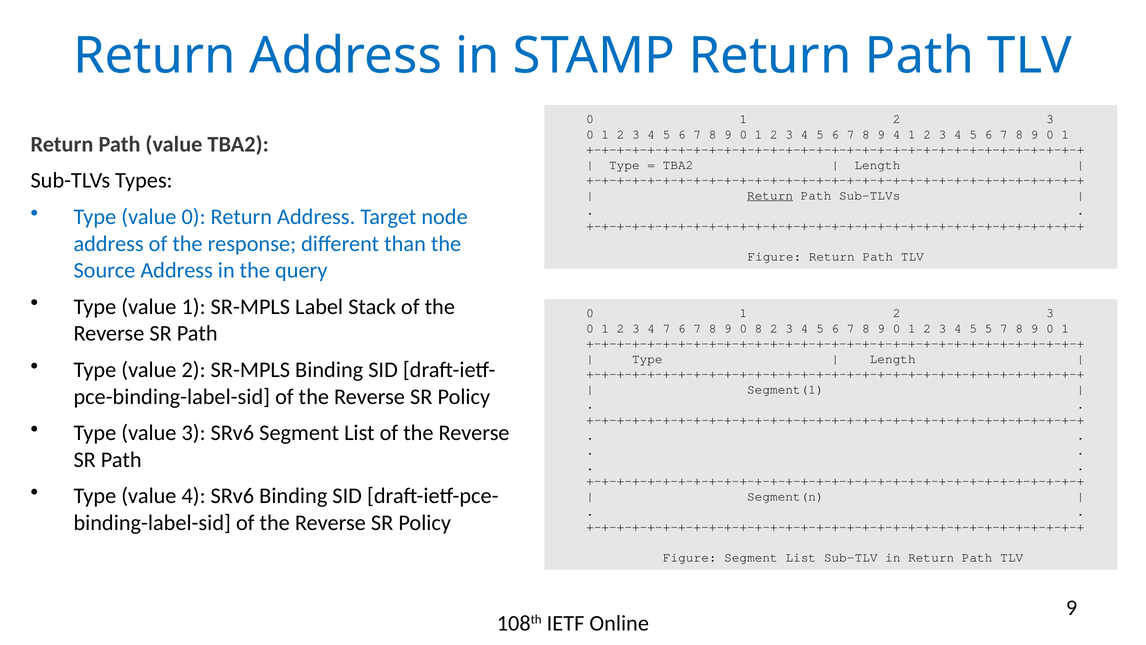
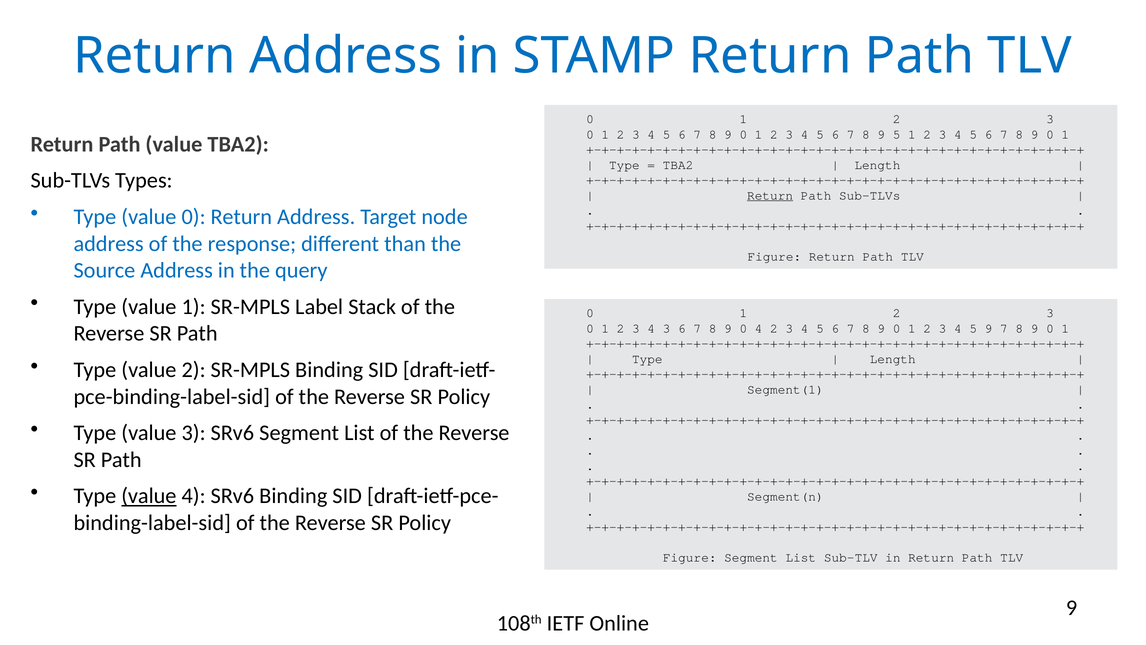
9 4: 4 -> 5 (897, 134)
4 7: 7 -> 3 (666, 328)
0 8: 8 -> 4 (759, 328)
5 5: 5 -> 9 (989, 328)
value underline: none -> present (149, 496)
